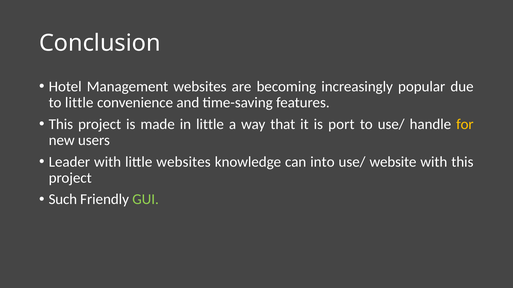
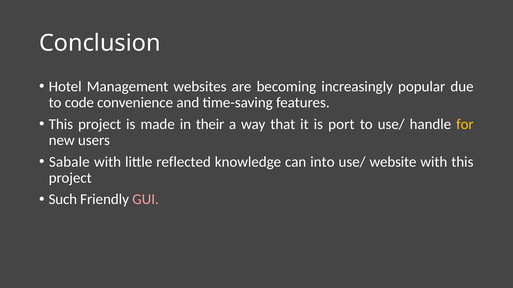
to little: little -> code (79, 103)
in little: little -> their (210, 124)
Leader: Leader -> Sabale (69, 162)
little websites: websites -> reflected (184, 162)
GUI colour: light green -> pink (146, 200)
